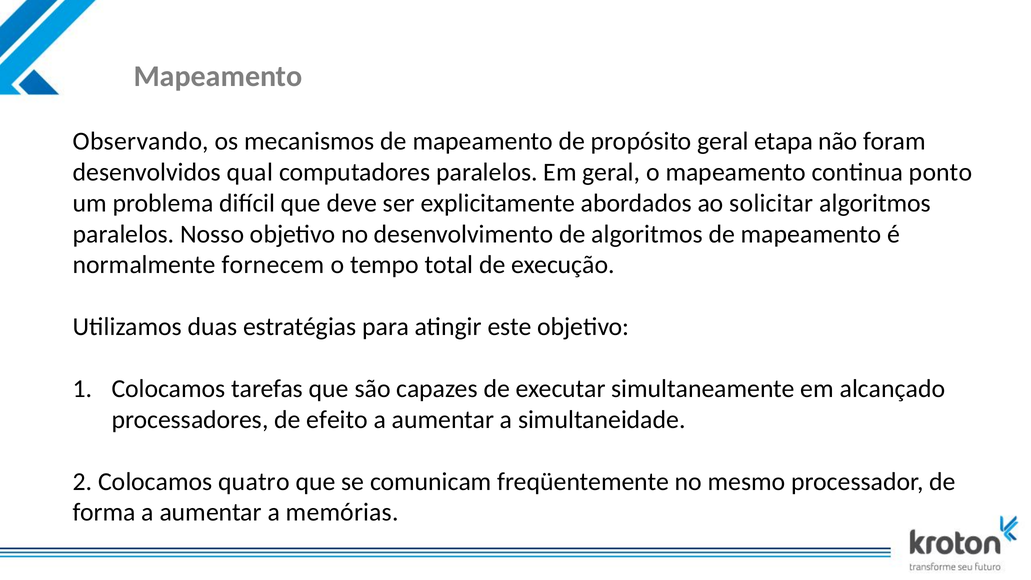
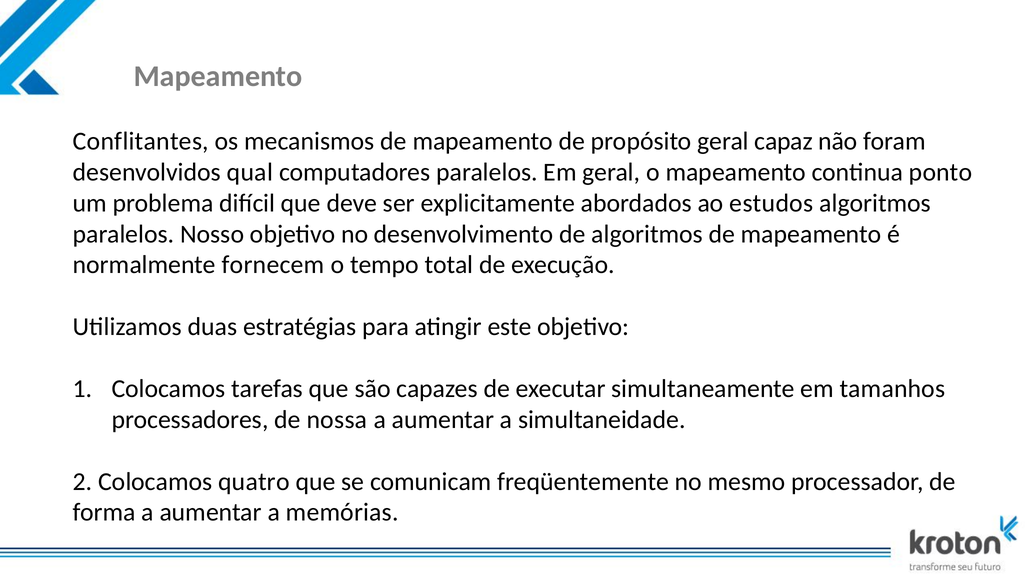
Observando: Observando -> Conflitantes (141, 141)
etapa: etapa -> capaz (784, 141)
solicitar: solicitar -> estudos (771, 203)
alcançado: alcançado -> tamanhos (892, 389)
efeito: efeito -> nossa (337, 420)
